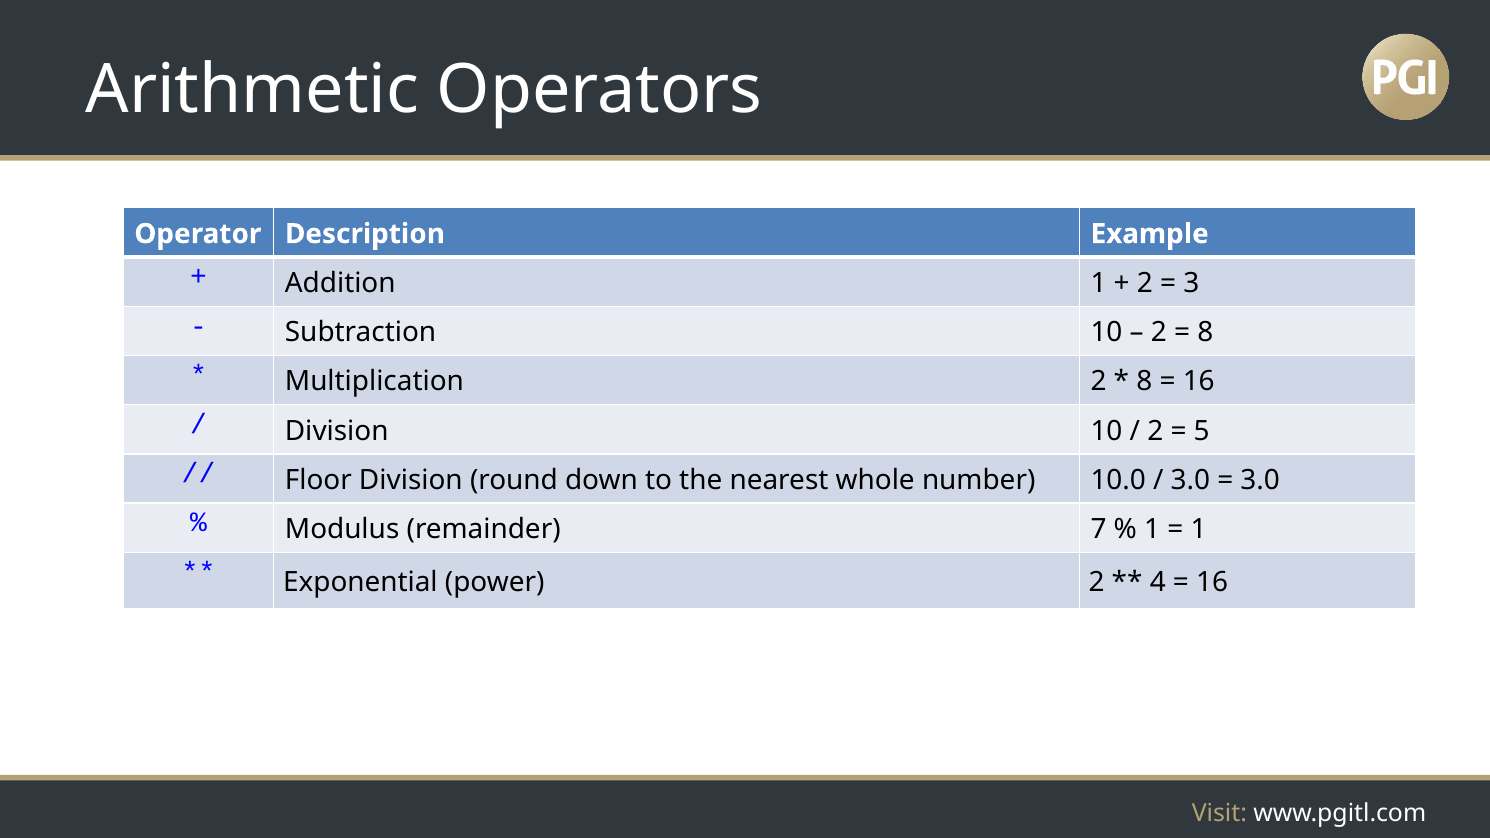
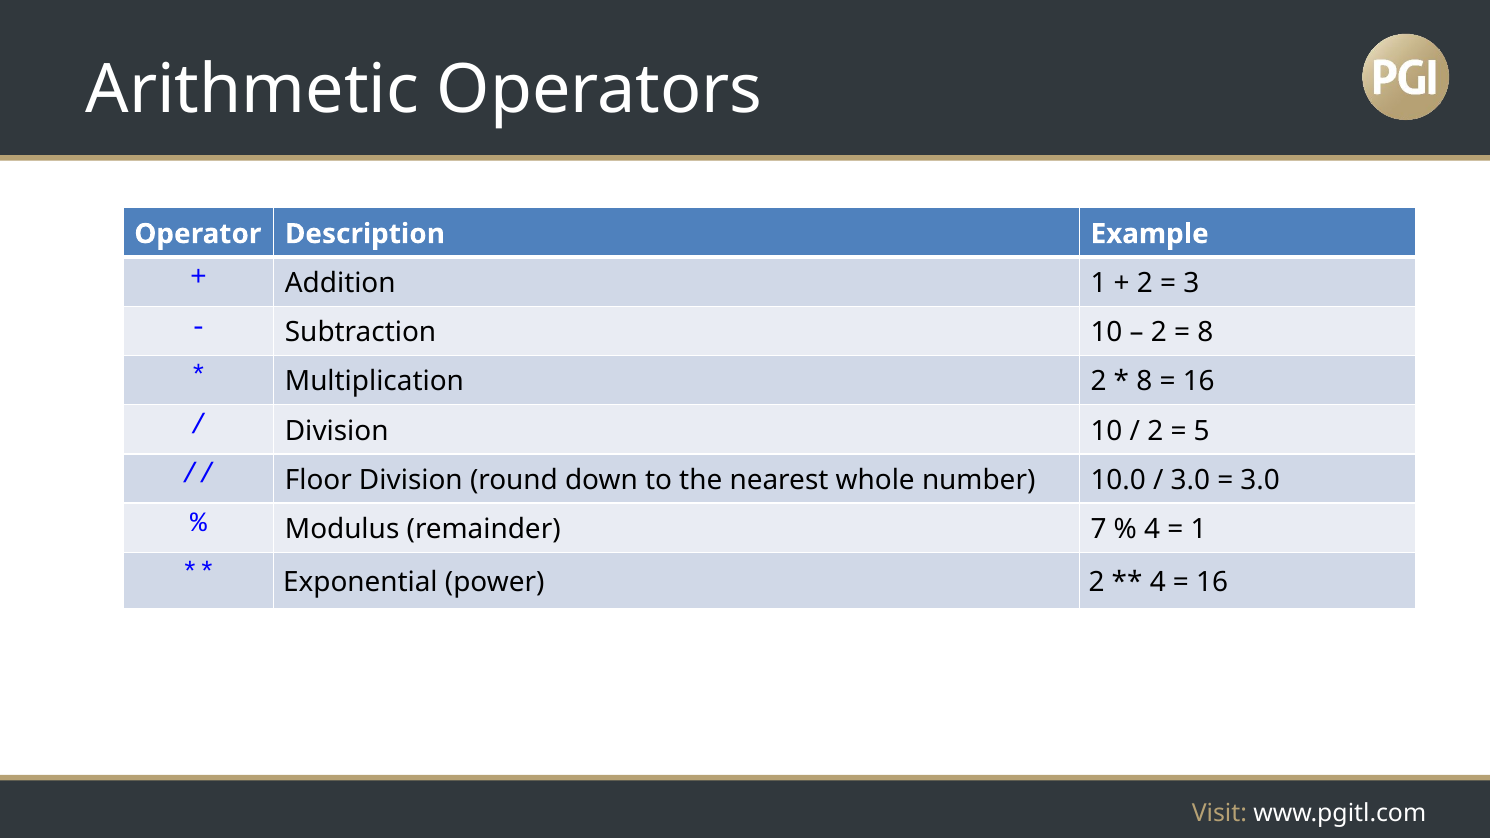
1: 1 -> 4 (1152, 529)
